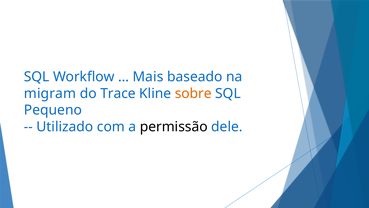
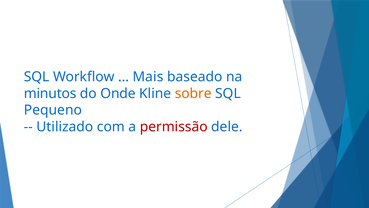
migram: migram -> minutos (50, 93)
Trace: Trace -> Onde (118, 93)
permissão colour: black -> red (174, 127)
